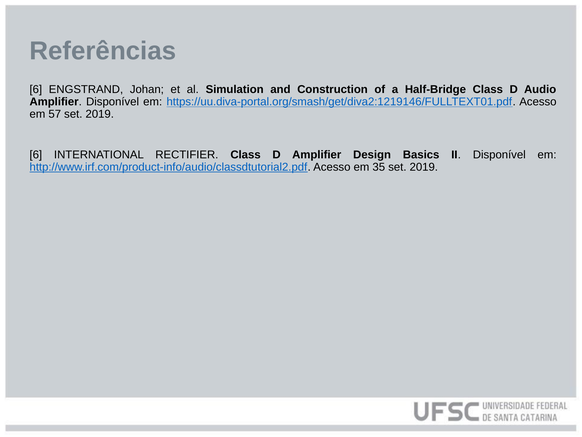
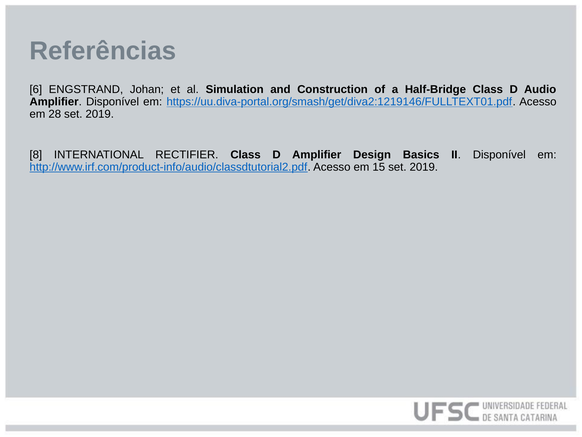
57: 57 -> 28 (55, 114)
6: 6 -> 8 (36, 155)
35: 35 -> 15 (379, 167)
